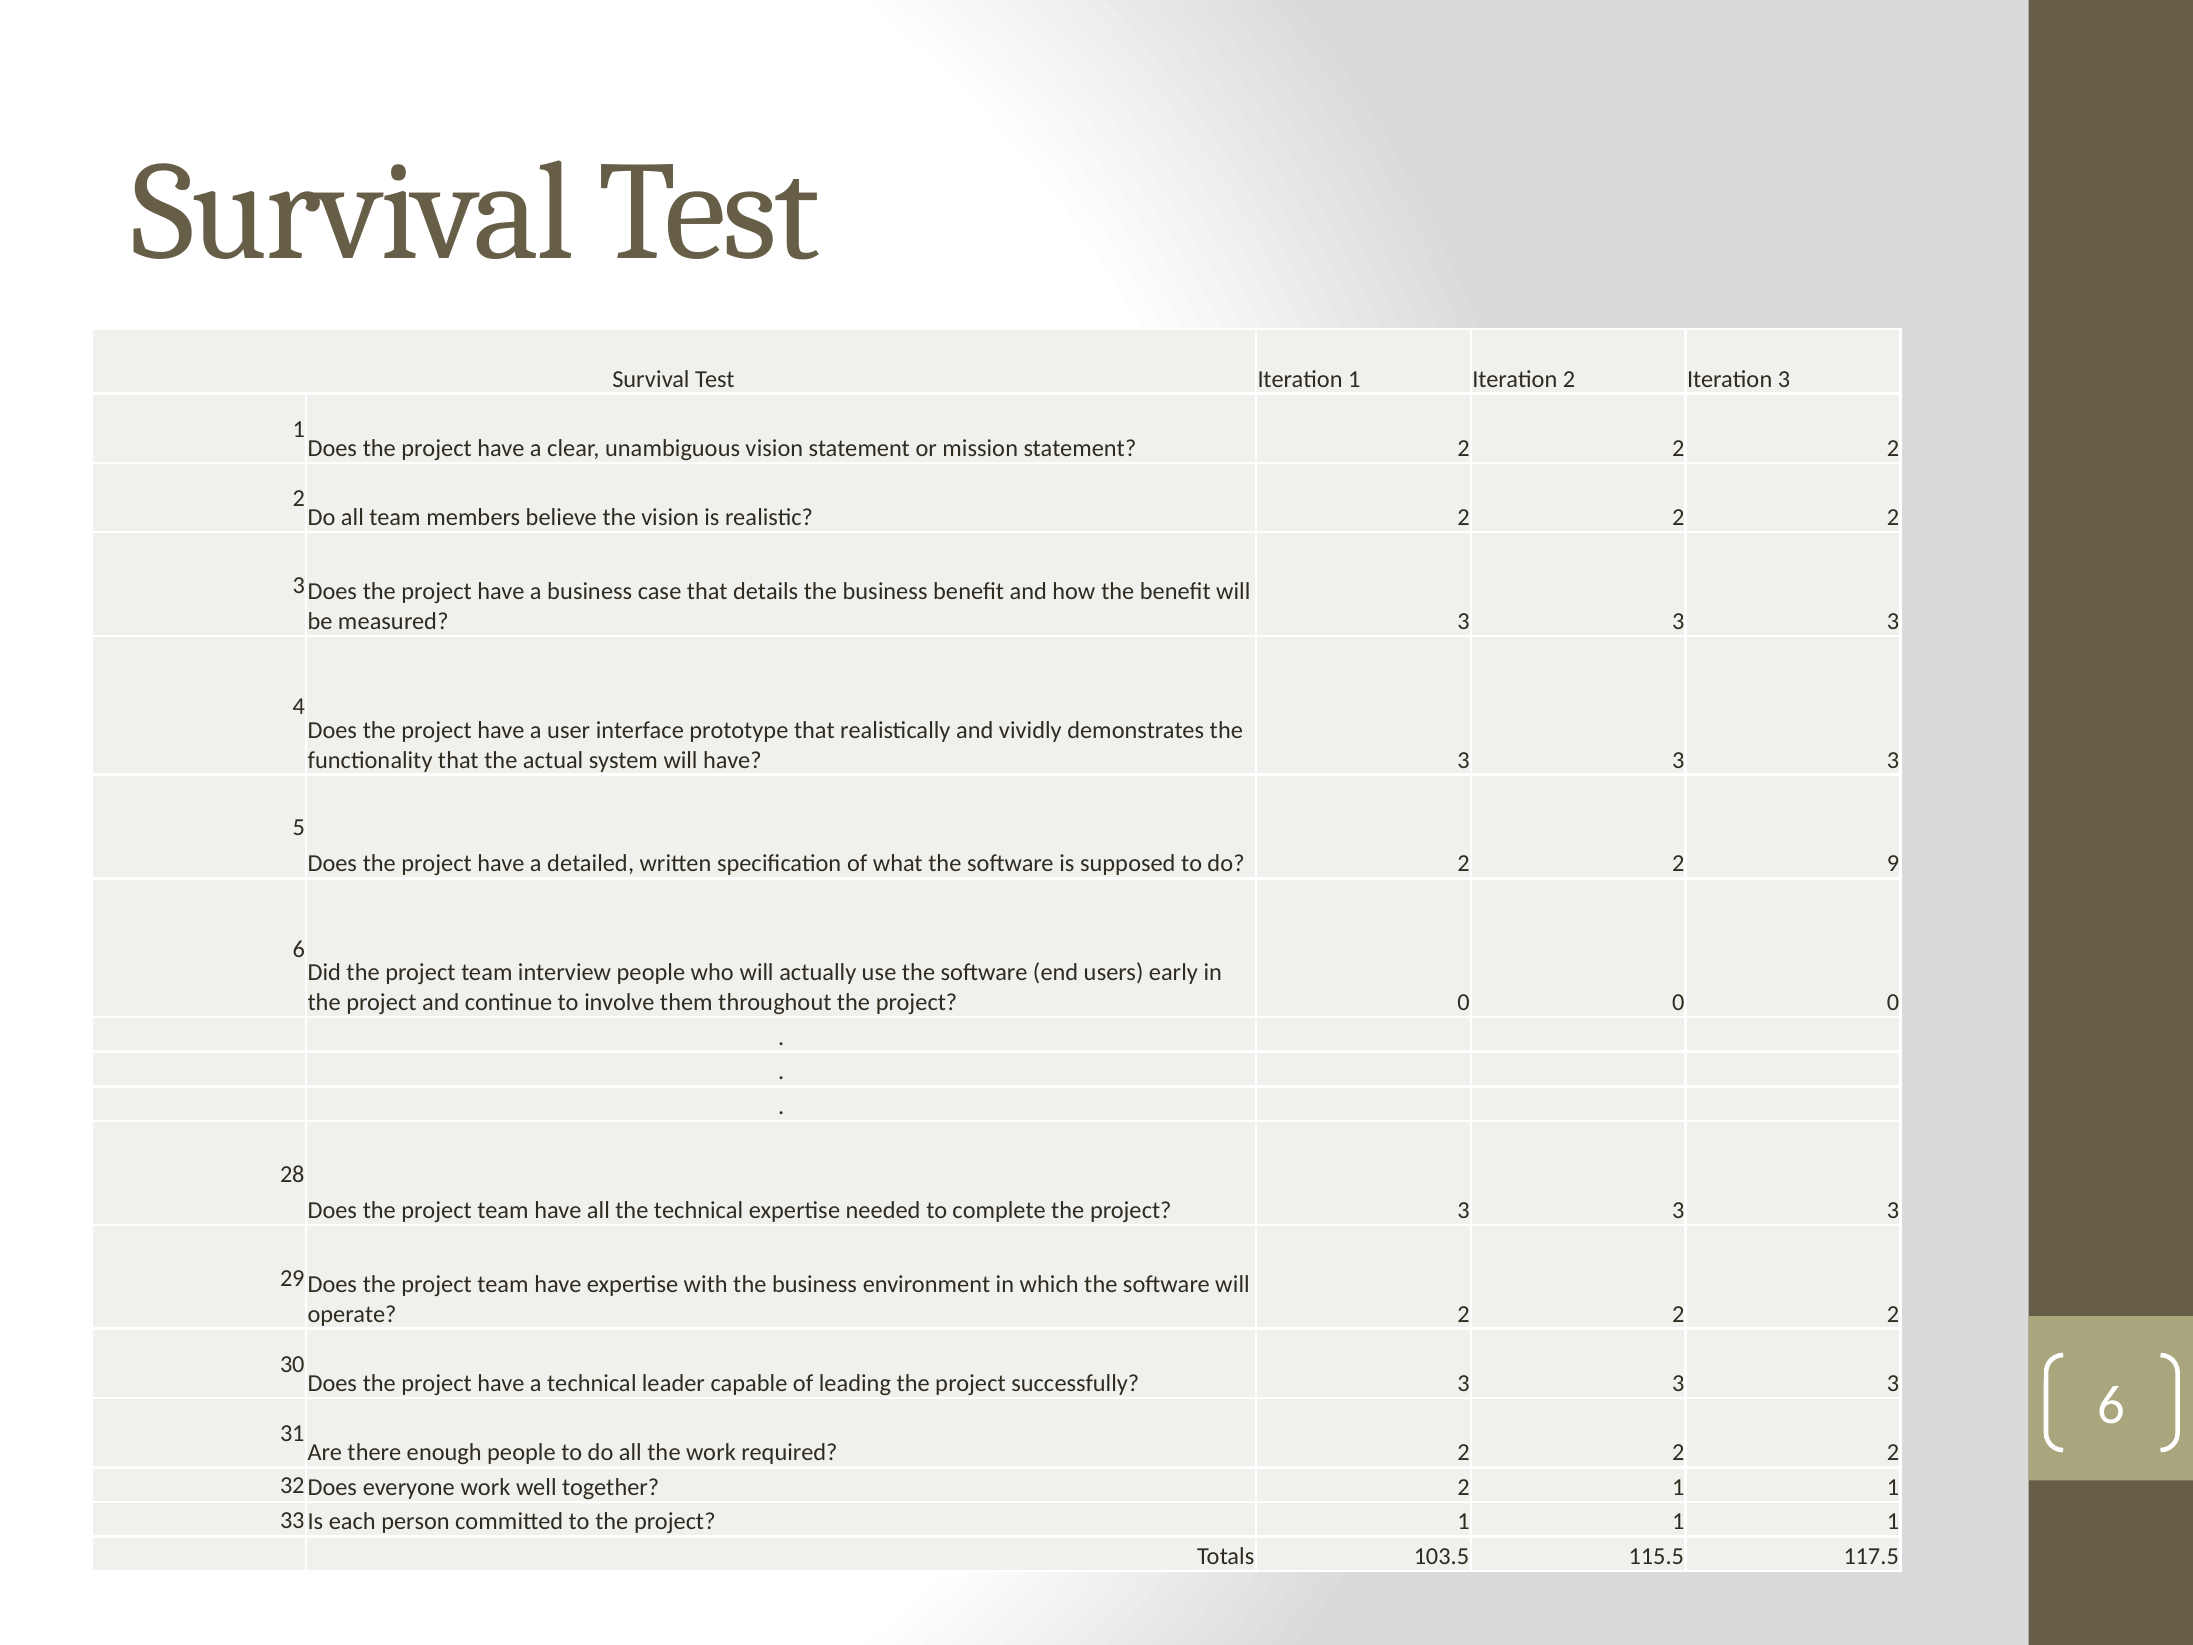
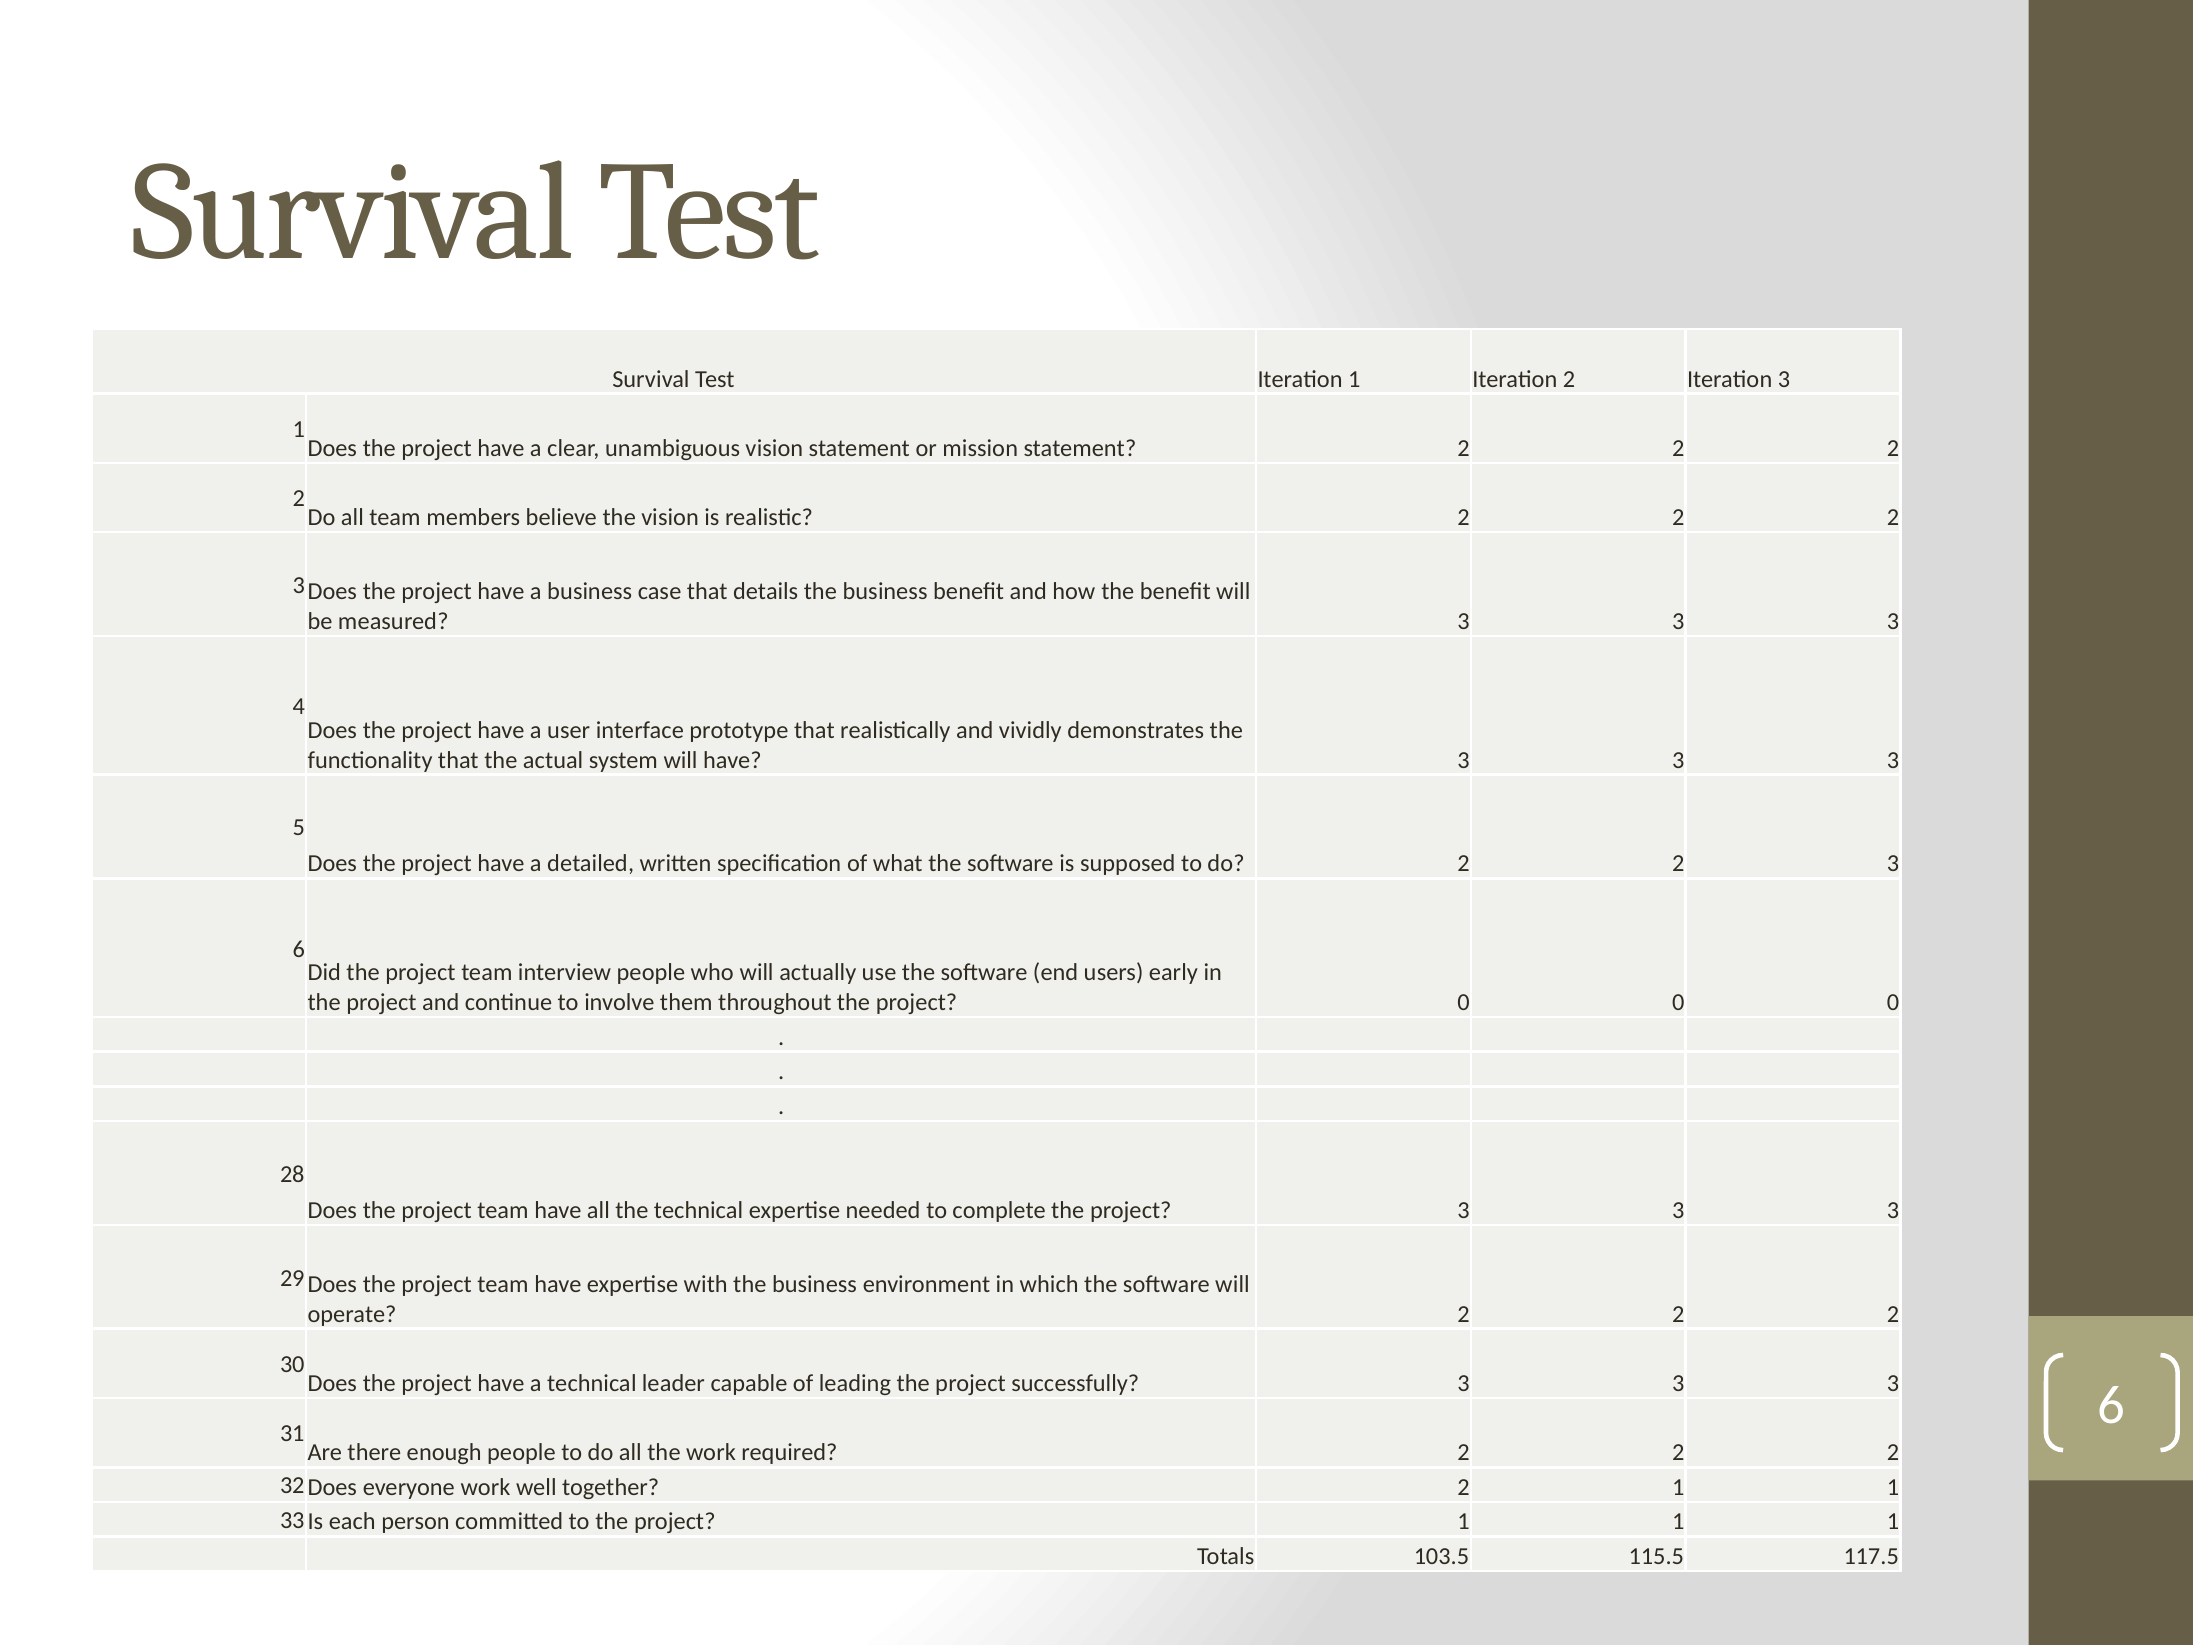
do 2 2 9: 9 -> 3 (1893, 864)
